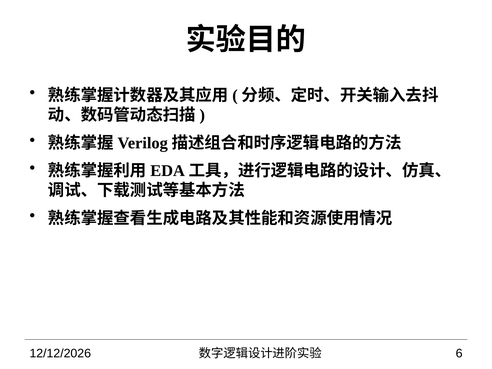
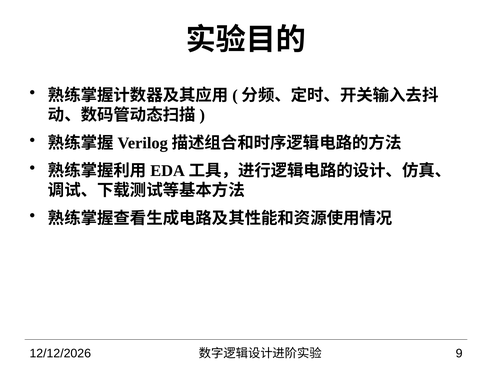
6: 6 -> 9 (459, 353)
